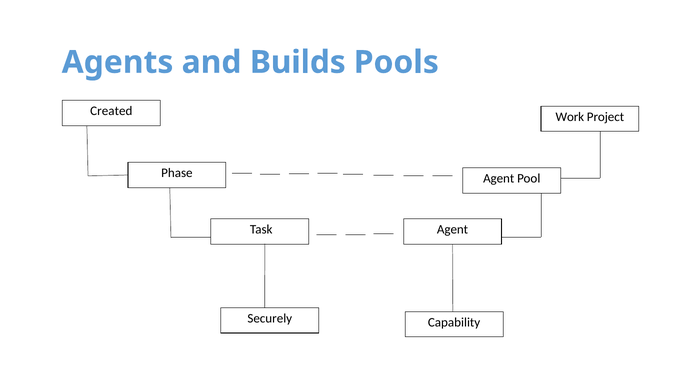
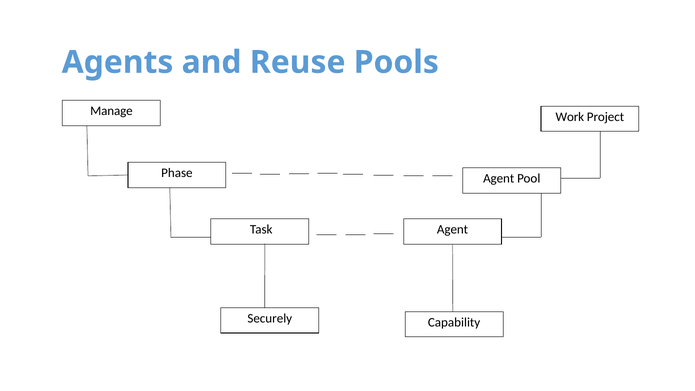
Builds: Builds -> Reuse (298, 62)
Created: Created -> Manage (111, 111)
